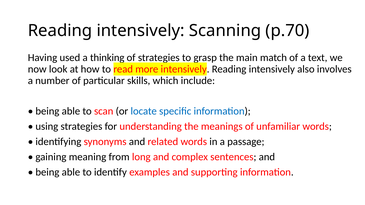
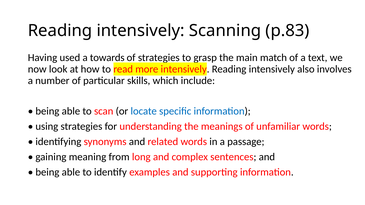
p.70: p.70 -> p.83 (287, 31)
thinking: thinking -> towards (107, 58)
